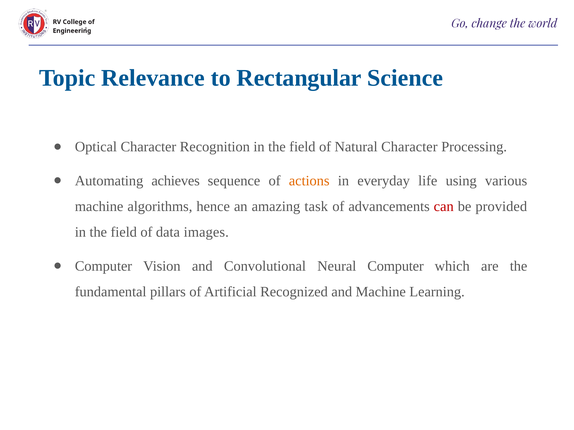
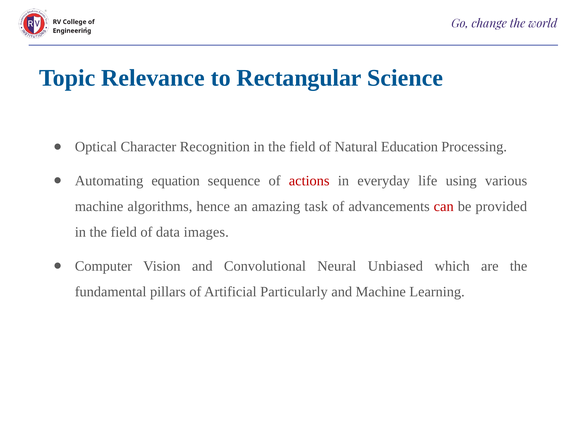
Natural Character: Character -> Education (409, 147)
achieves: achieves -> equation (176, 181)
actions colour: orange -> red (309, 181)
Neural Computer: Computer -> Unbiased (395, 266)
Recognized: Recognized -> Particularly (294, 292)
